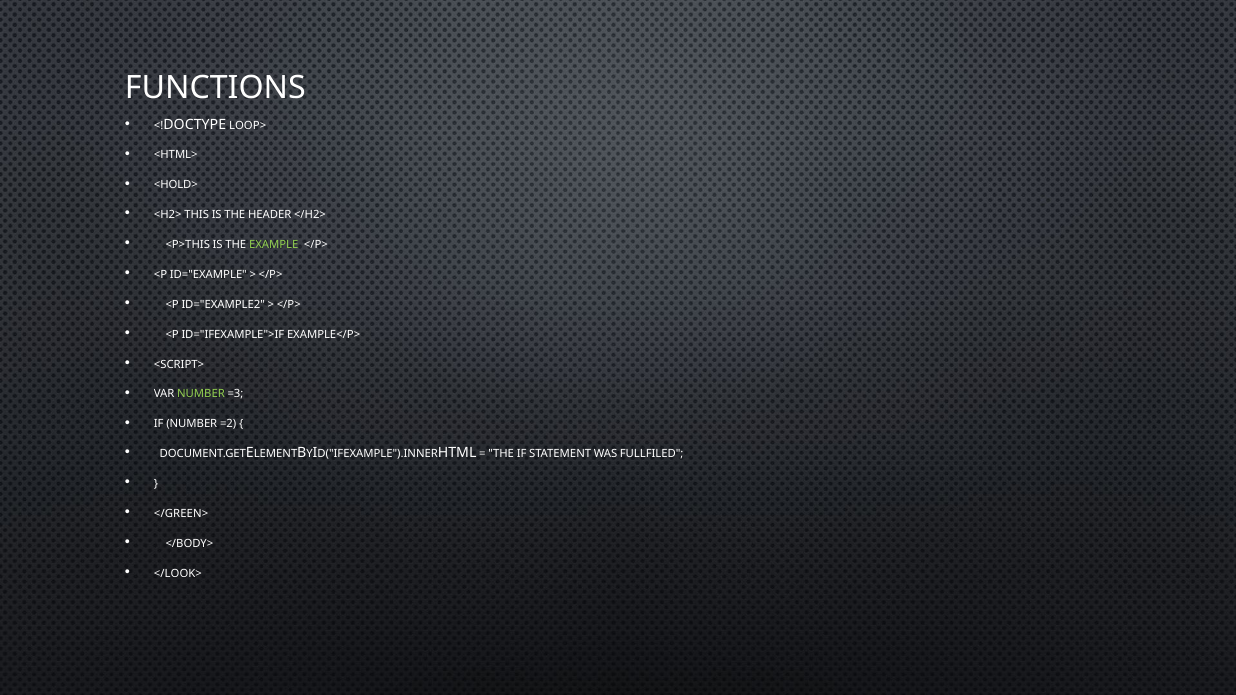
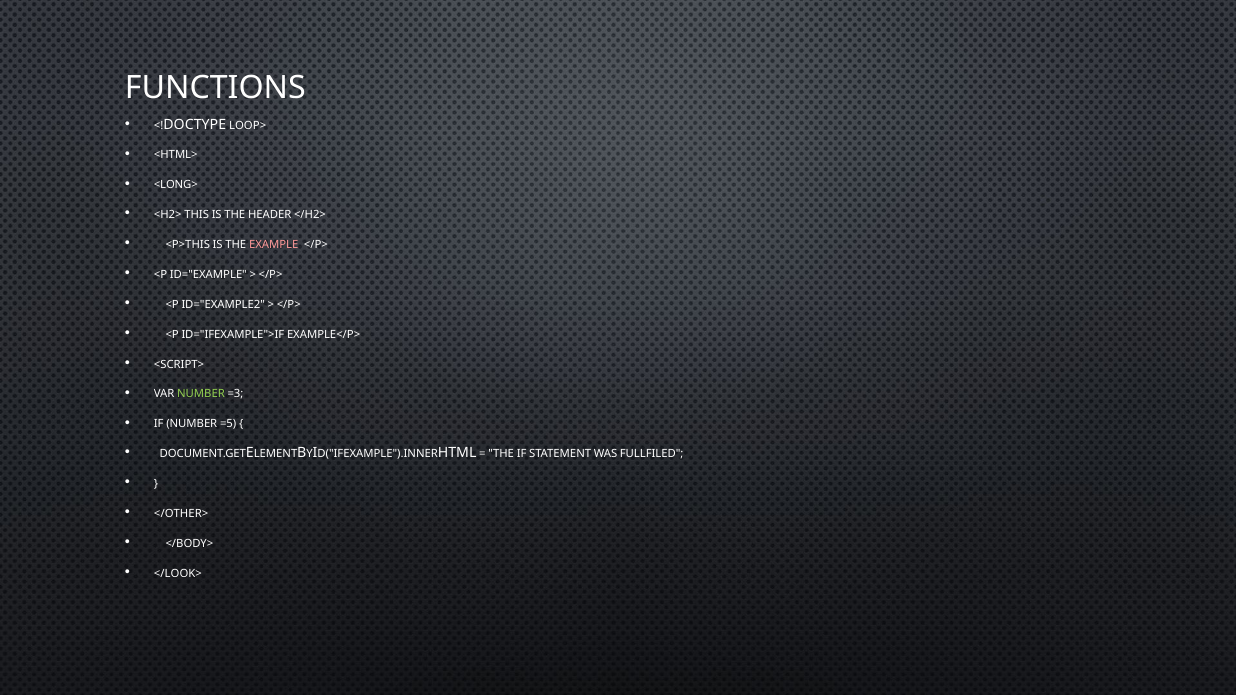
<HOLD>: <HOLD> -> <LONG> (176, 185)
EXAMPLE colour: light green -> pink (274, 245)
=2: =2 -> =5 (228, 424)
</GREEN>: </GREEN> -> </OTHER> (181, 514)
